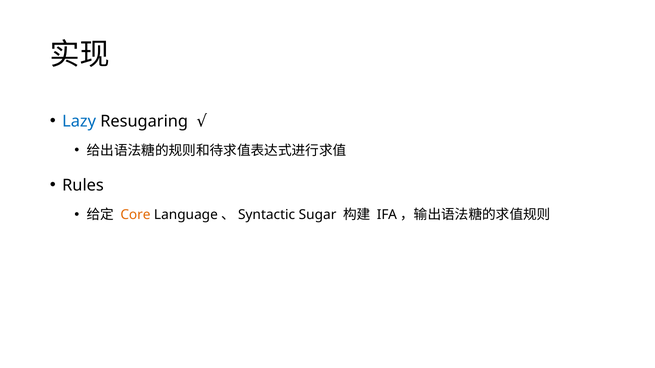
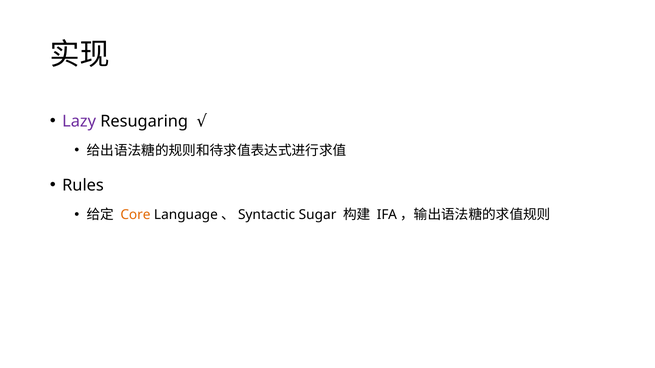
Lazy colour: blue -> purple (79, 121)
